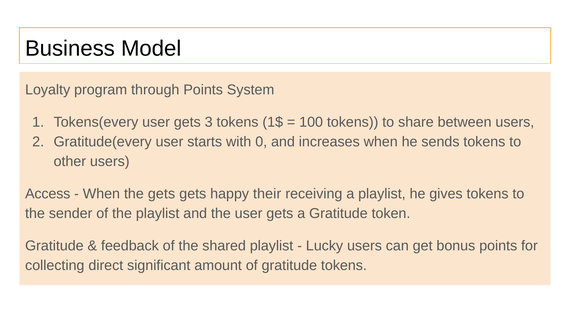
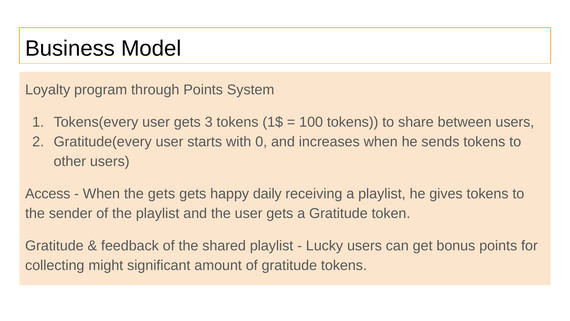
their: their -> daily (267, 194)
direct: direct -> might (106, 265)
